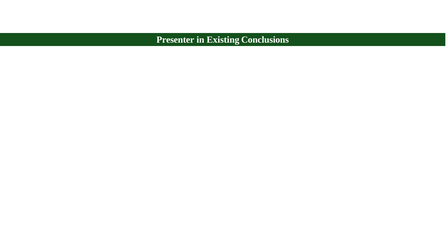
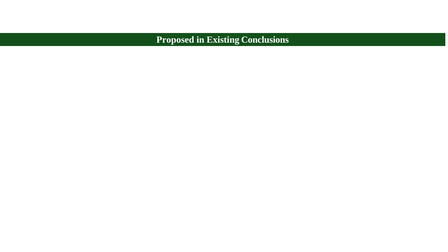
Presenter: Presenter -> Proposed (175, 40)
